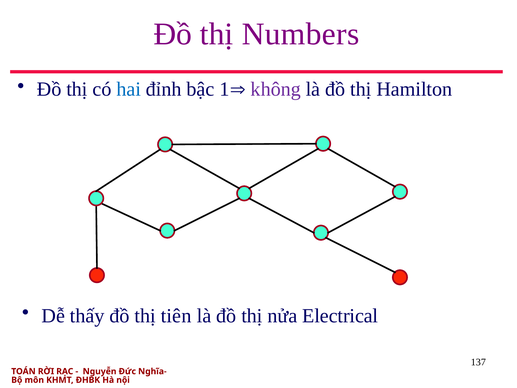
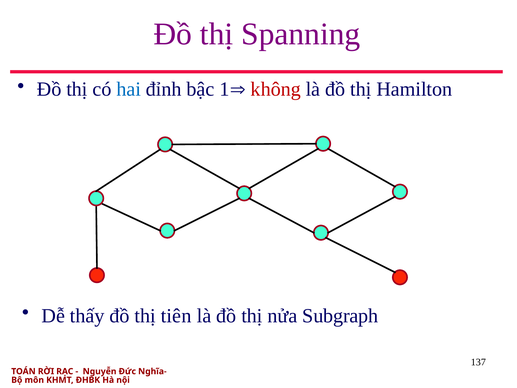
Numbers: Numbers -> Spanning (301, 34)
không colour: purple -> red (276, 89)
Electrical: Electrical -> Subgraph (340, 316)
